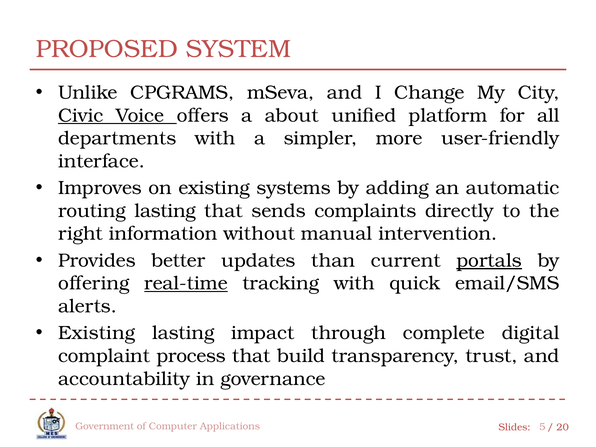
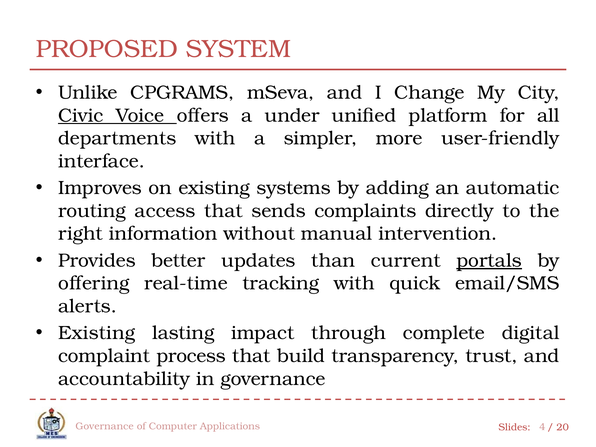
about: about -> under (292, 115)
routing lasting: lasting -> access (165, 211)
real-time underline: present -> none (186, 283)
Government: Government -> Governance (105, 426)
5: 5 -> 4 (542, 427)
